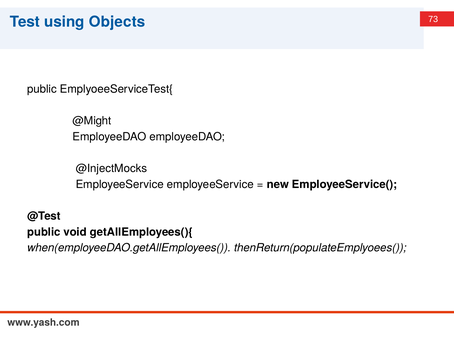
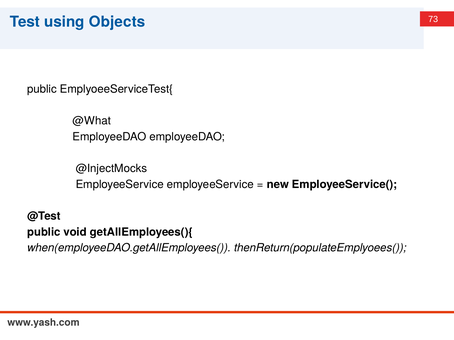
@Might: @Might -> @What (92, 121)
